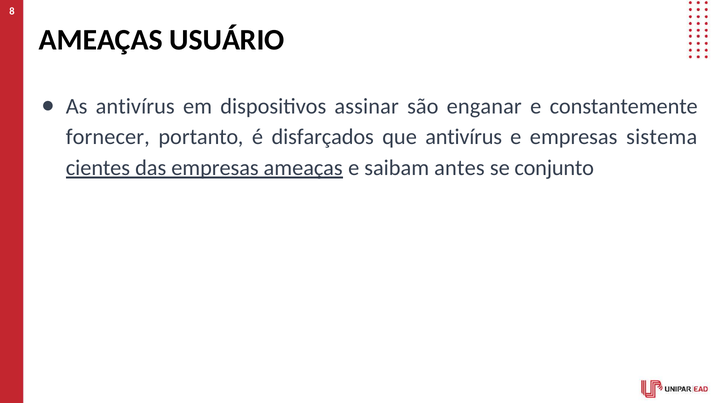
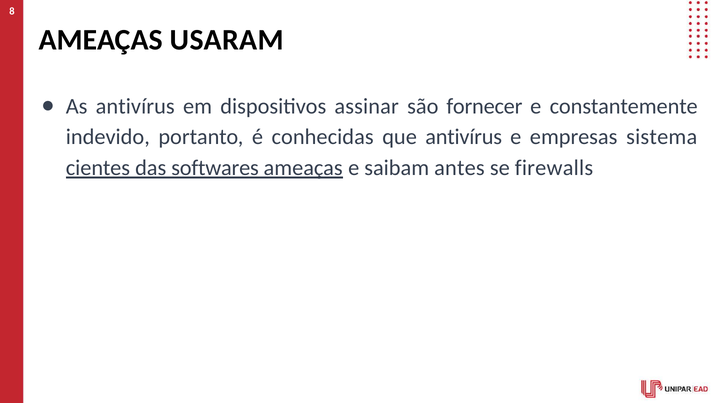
USUÁRIO: USUÁRIO -> USARAM (227, 40)
enganar: enganar -> fornecer (484, 106)
fornecer: fornecer -> indevido (108, 137)
disfarçados: disfarçados -> conhecidas (323, 137)
das empresas: empresas -> softwares (215, 168)
conjunto: conjunto -> firewalls (554, 168)
